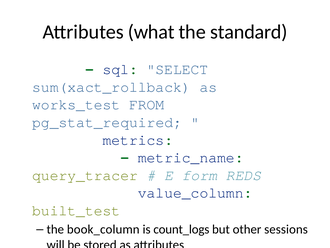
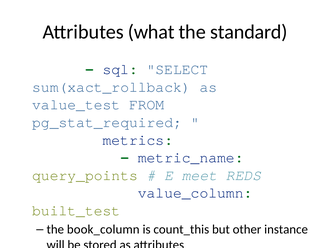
works_test: works_test -> value_test (76, 104)
query_tracer: query_tracer -> query_points (85, 175)
form: form -> meet (200, 175)
count_logs: count_logs -> count_this (181, 229)
sessions: sessions -> instance (286, 229)
